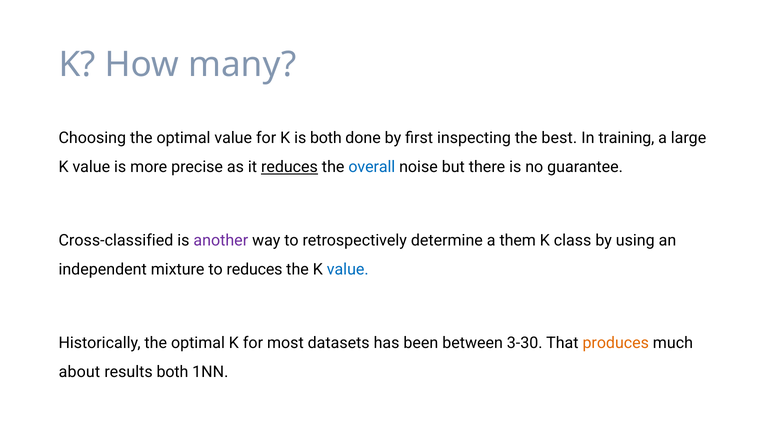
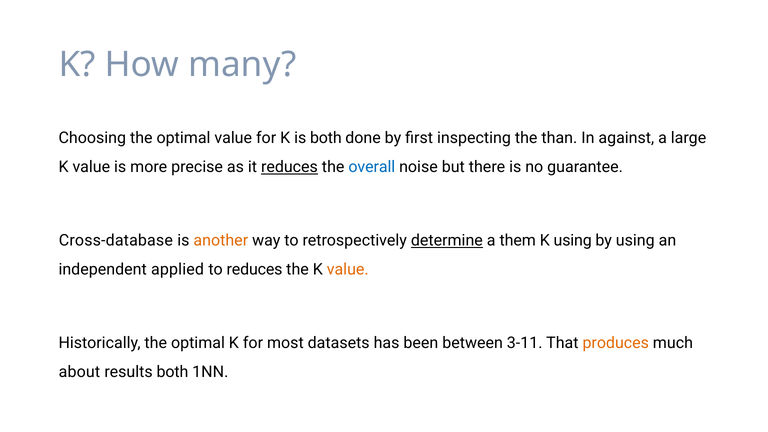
best: best -> than (559, 138)
training: training -> against (626, 138)
Cross-classified: Cross-classified -> Cross-database (116, 241)
another colour: purple -> orange (221, 241)
determine underline: none -> present (447, 241)
K class: class -> using (573, 241)
mixture: mixture -> applied (178, 269)
value colour: blue -> orange (348, 269)
3-30: 3-30 -> 3-11 (525, 343)
